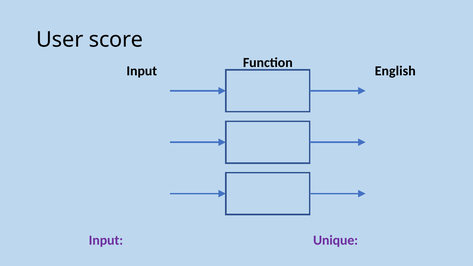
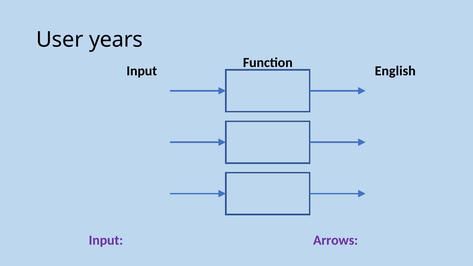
score: score -> years (116, 40)
Unique: Unique -> Arrows (336, 240)
